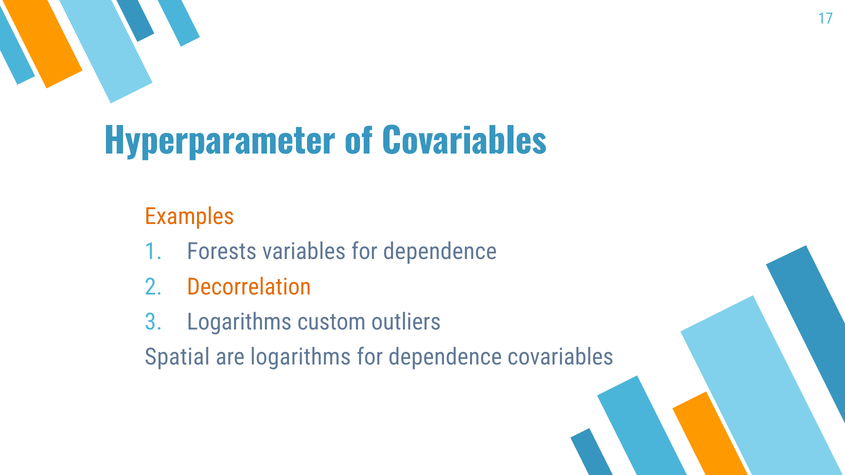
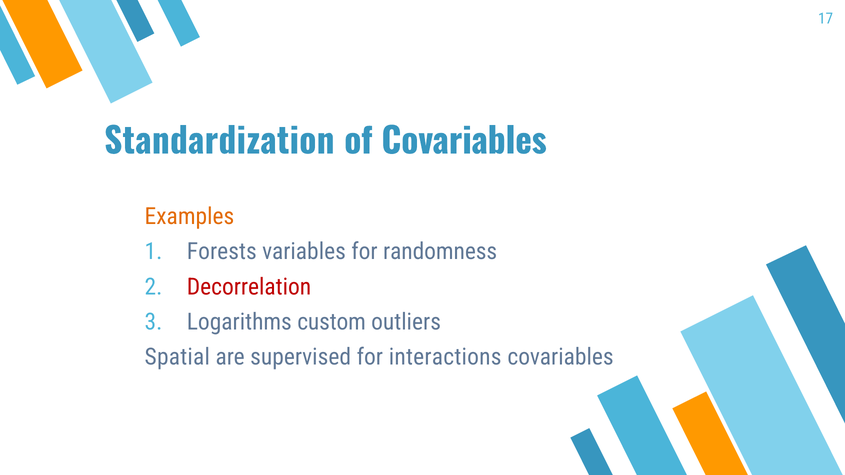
Hyperparameter: Hyperparameter -> Standardization (219, 142)
variables for dependence: dependence -> randomness (440, 252)
Decorrelation colour: orange -> red (249, 287)
are logarithms: logarithms -> supervised (301, 357)
dependence: dependence -> interactions (445, 357)
